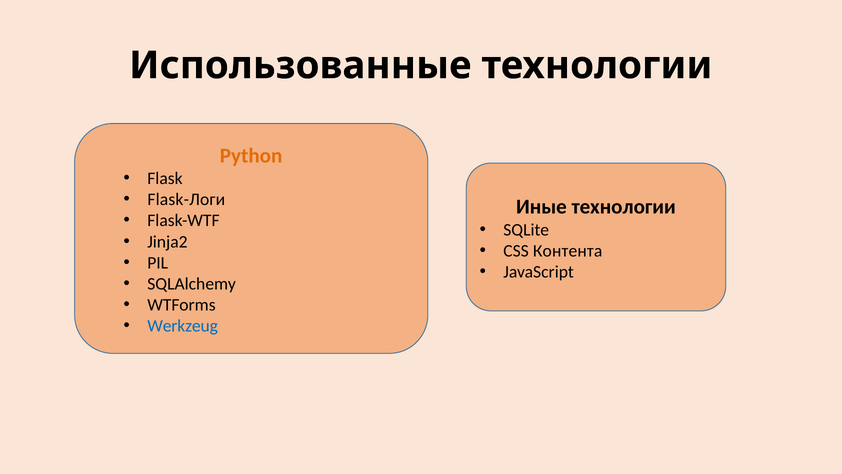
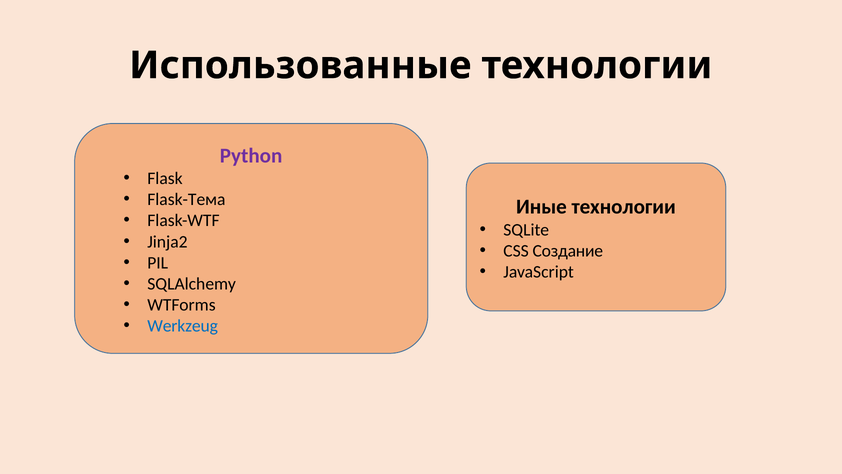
Python colour: orange -> purple (251, 155)
Flask-Логи: Flask-Логи -> Flask-Тема (186, 199)
Контента: Контента -> Создание (568, 251)
